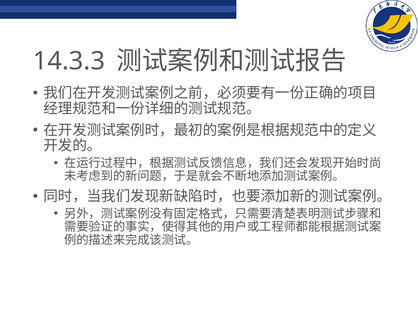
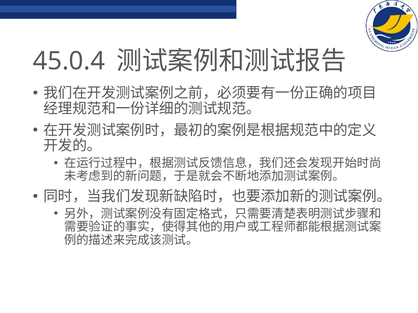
14.3.3: 14.3.3 -> 45.0.4 (69, 61)
